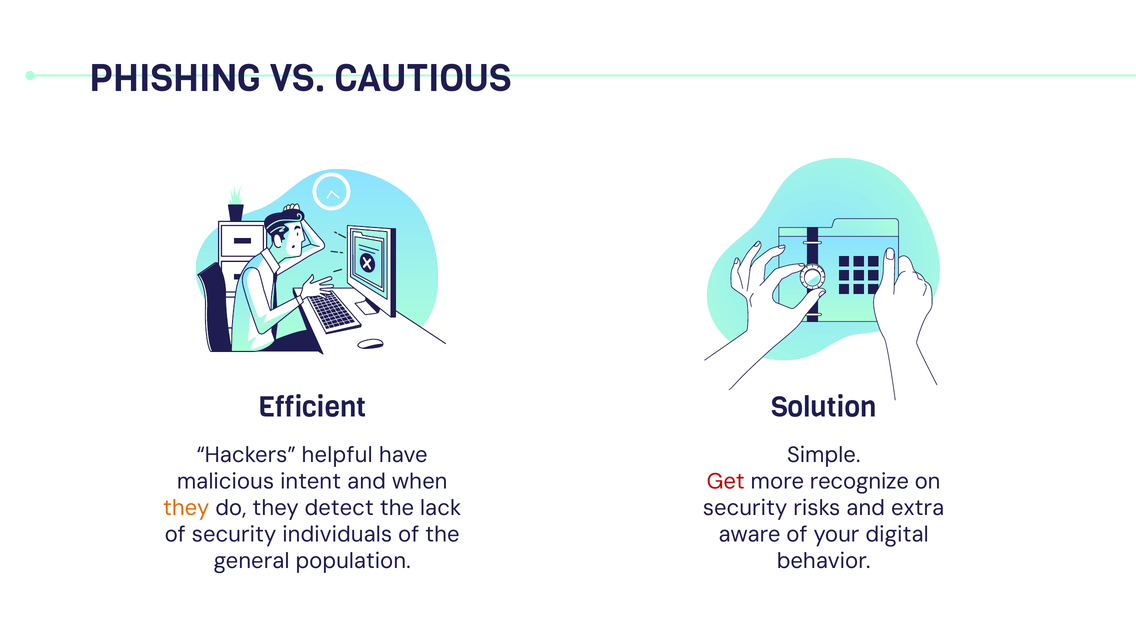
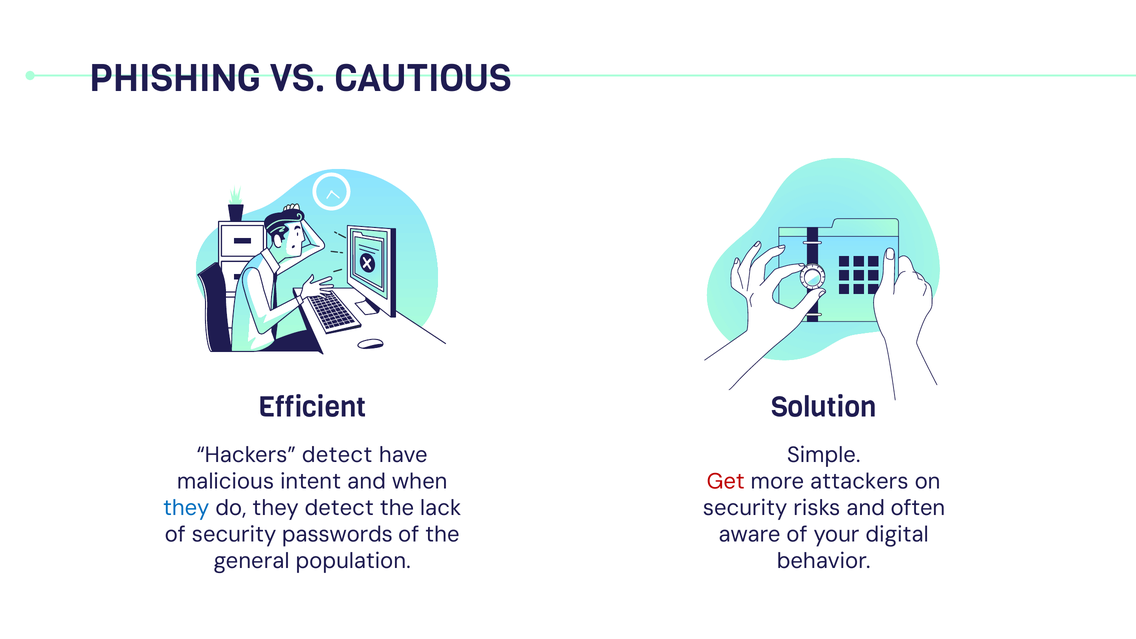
Hackers helpful: helpful -> detect (337, 455)
recognize: recognize -> attackers (859, 481)
they colour: orange -> blue (186, 508)
extra: extra -> often (918, 508)
individuals: individuals -> passwords (337, 534)
